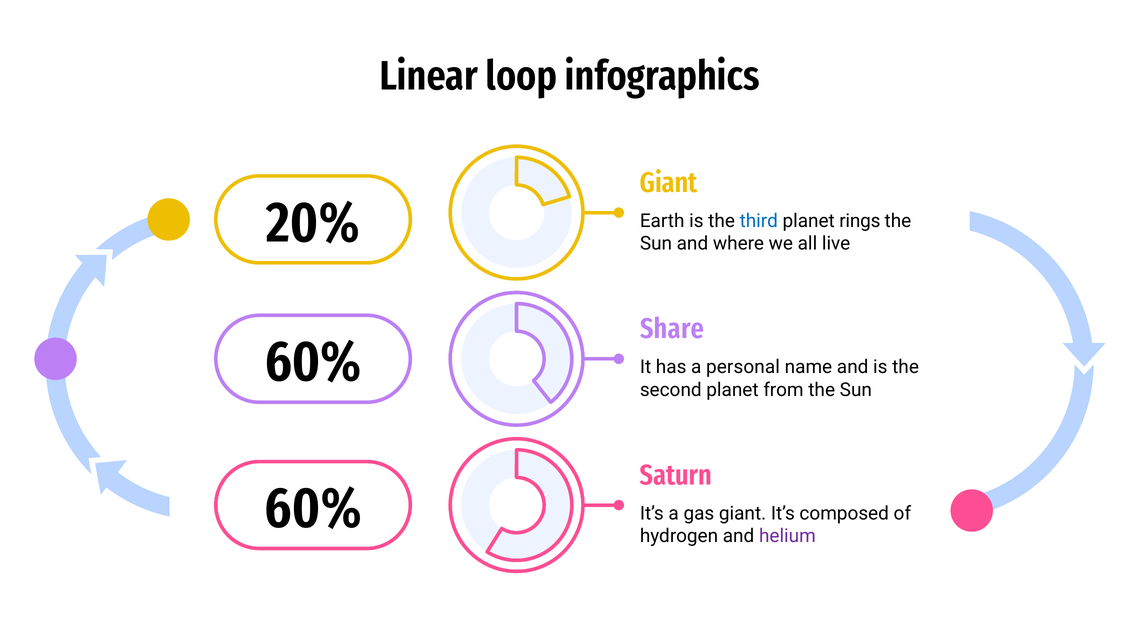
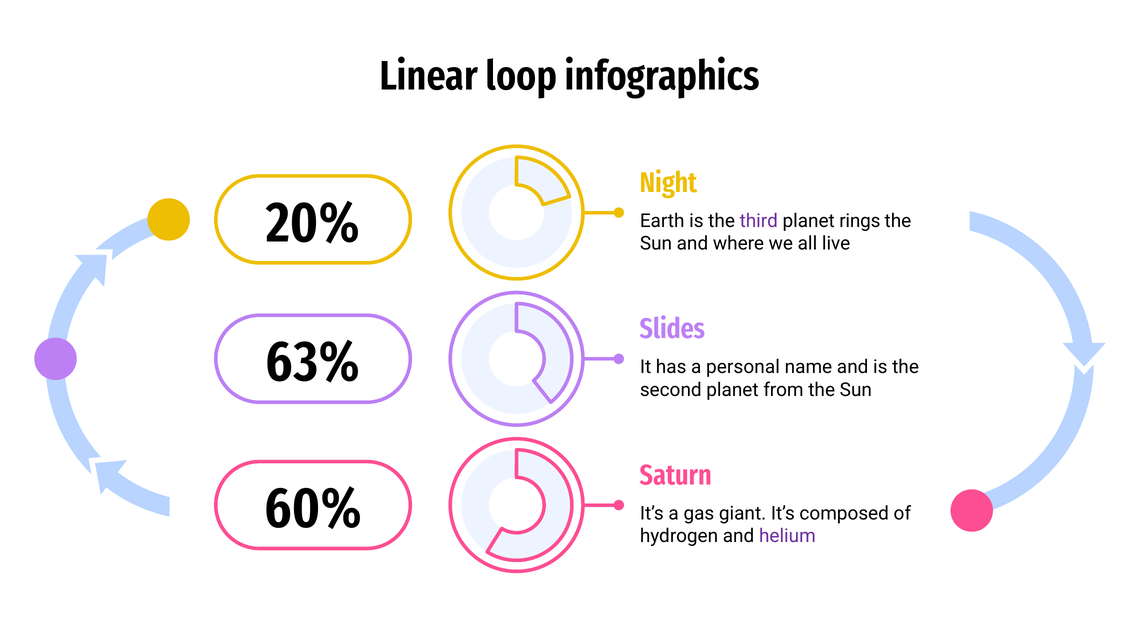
Giant: Giant -> Night (669, 183)
third colour: blue -> purple (759, 221)
Share: Share -> Slides (673, 329)
60%: 60% -> 63% (313, 362)
